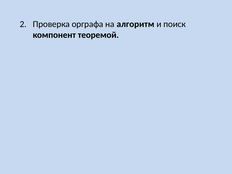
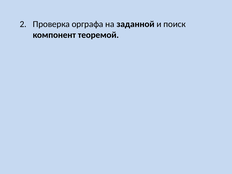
алгоритм: алгоритм -> заданной (136, 24)
